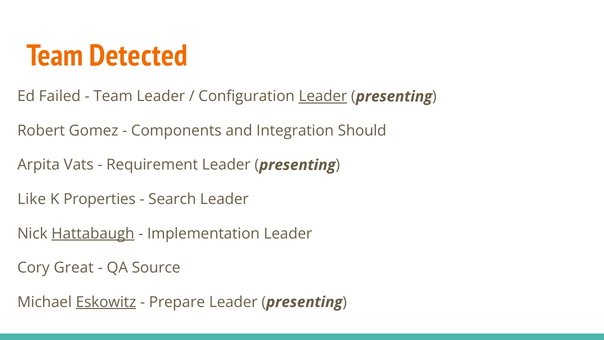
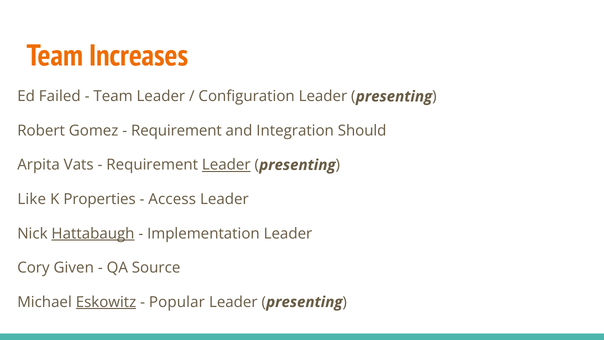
Detected: Detected -> Increases (139, 56)
Leader underline: present -> none (323, 96)
Components: Components -> Requirement (176, 131)
Leader underline: none -> present (226, 165)
Search: Search -> Access (172, 199)
Great: Great -> Given (74, 268)
Prepare: Prepare -> Popular (177, 302)
